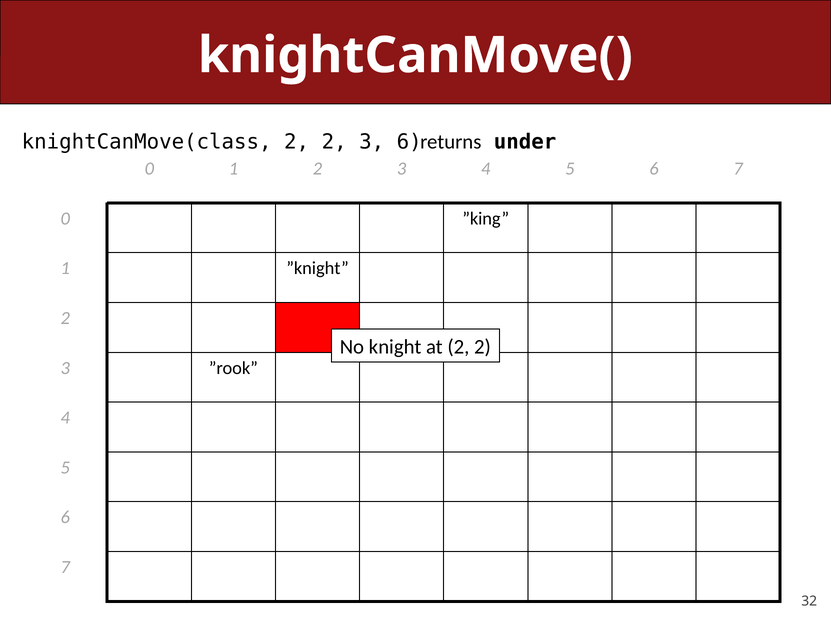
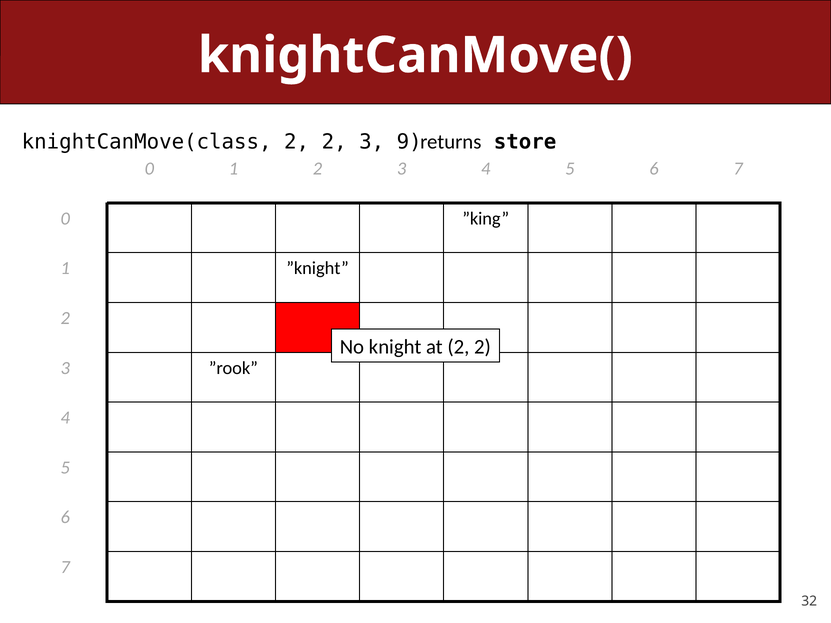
3 6: 6 -> 9 (409, 142)
under: under -> store (525, 142)
